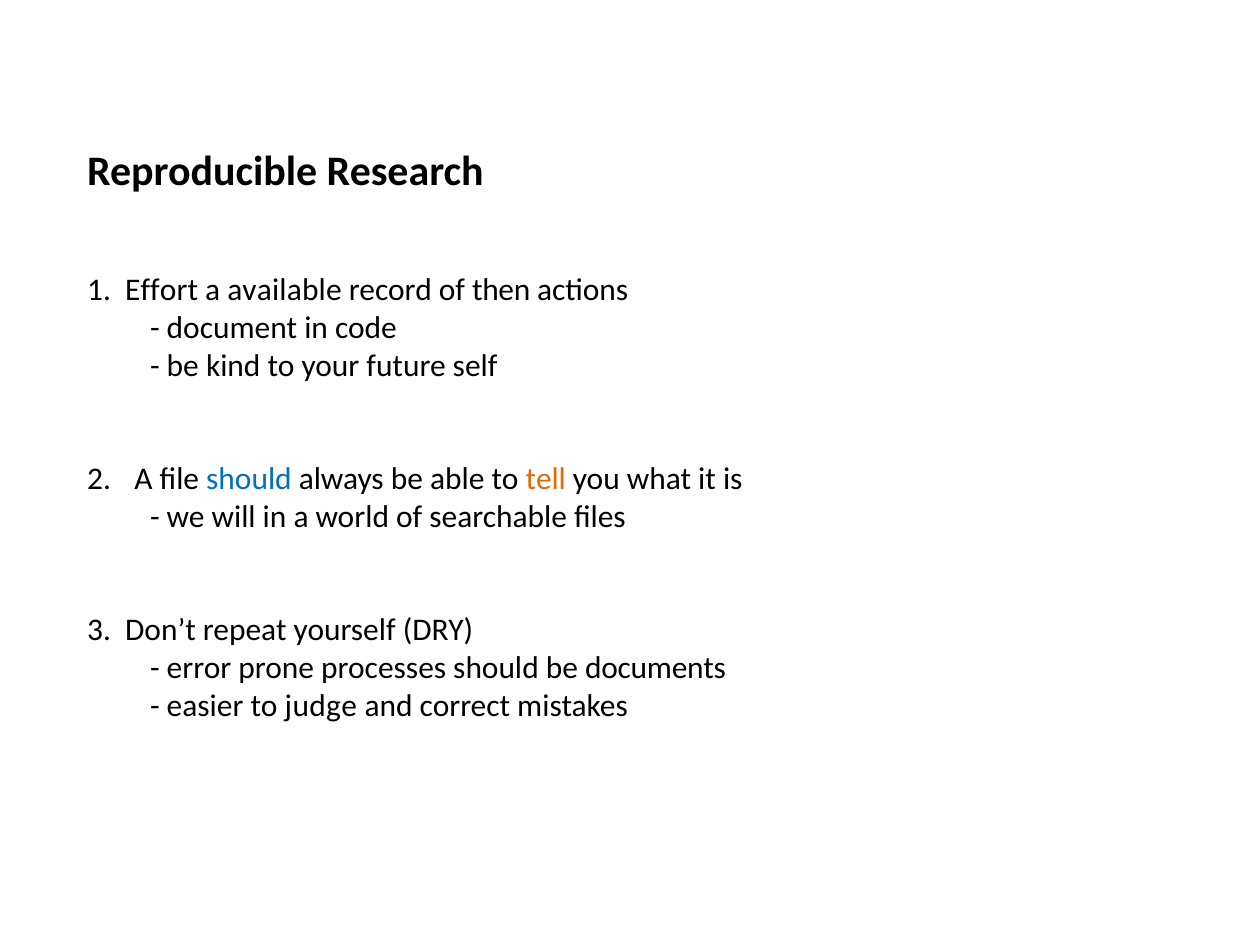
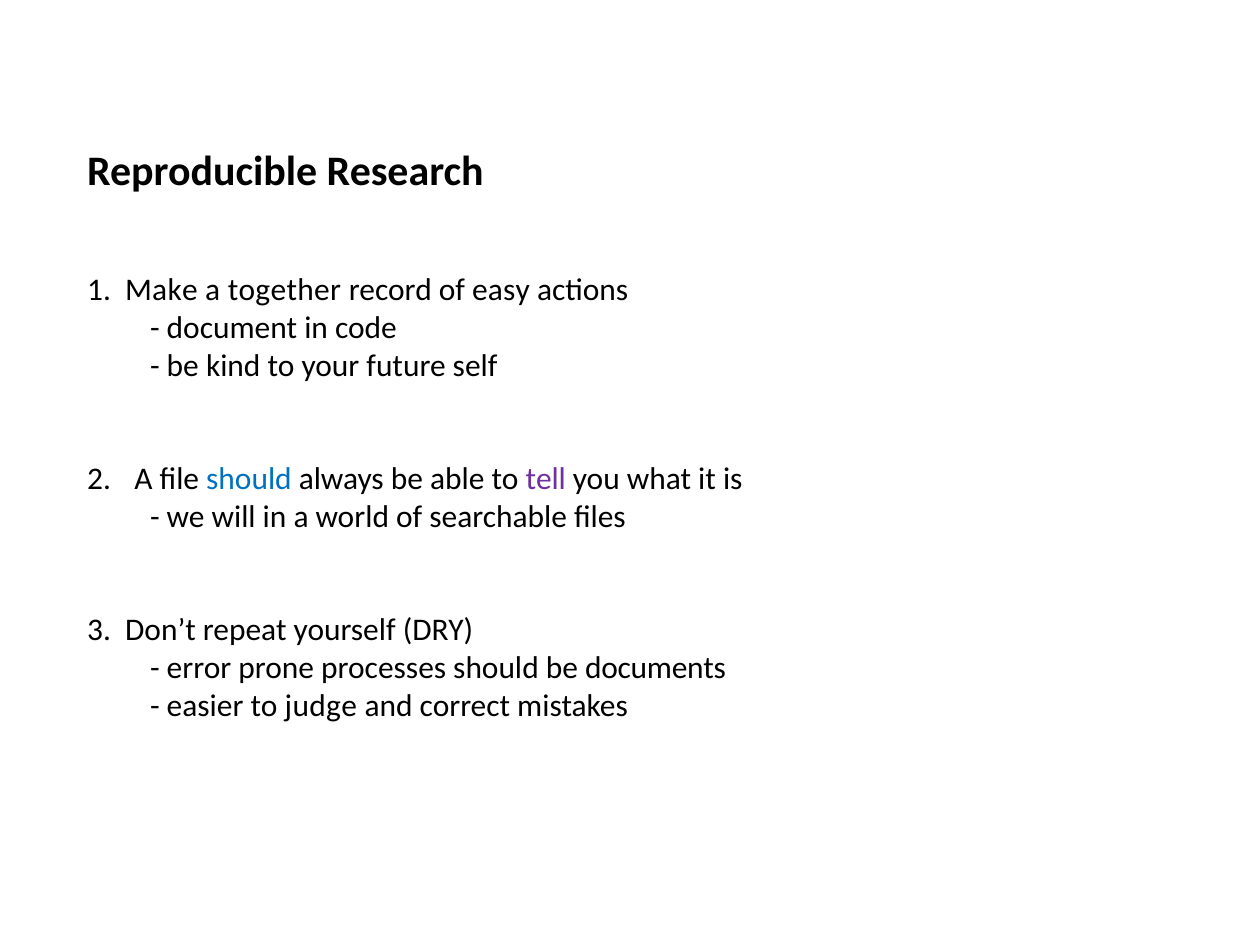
Effort: Effort -> Make (161, 290)
available: available -> together (284, 290)
then: then -> easy (501, 290)
tell colour: orange -> purple (546, 479)
